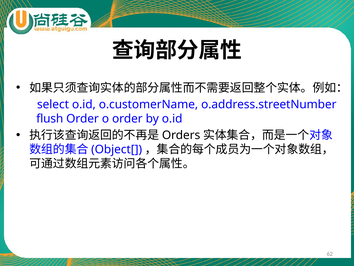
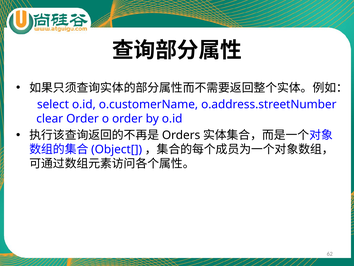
flush: flush -> clear (50, 118)
